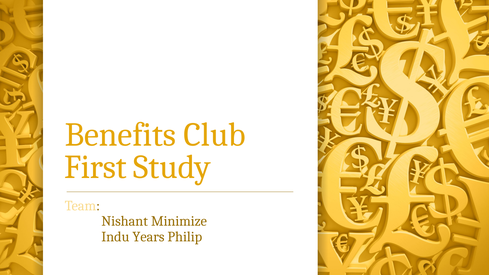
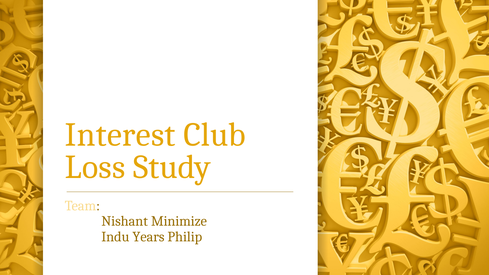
Benefits: Benefits -> Interest (120, 135)
First: First -> Loss (95, 167)
